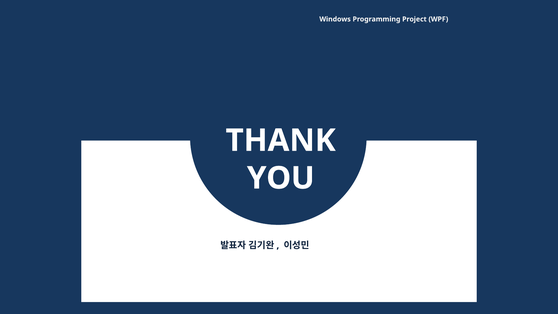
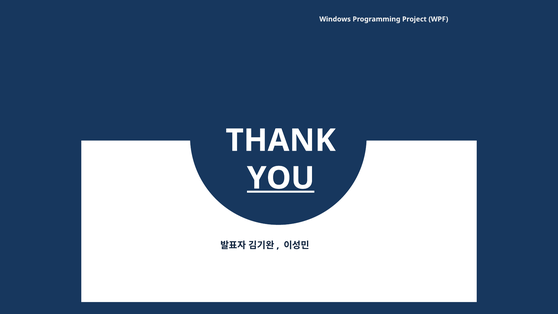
YOU underline: none -> present (281, 178)
